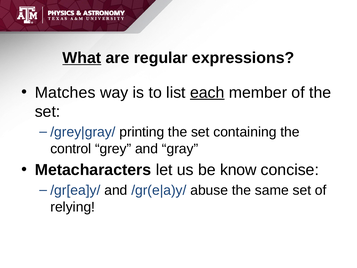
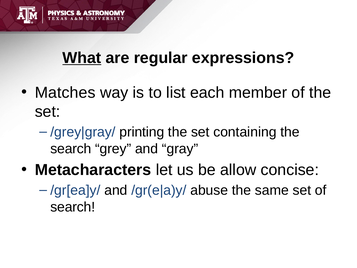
each underline: present -> none (207, 92)
control: control -> search (71, 149)
know: know -> allow (238, 170)
relying: relying -> search (73, 207)
